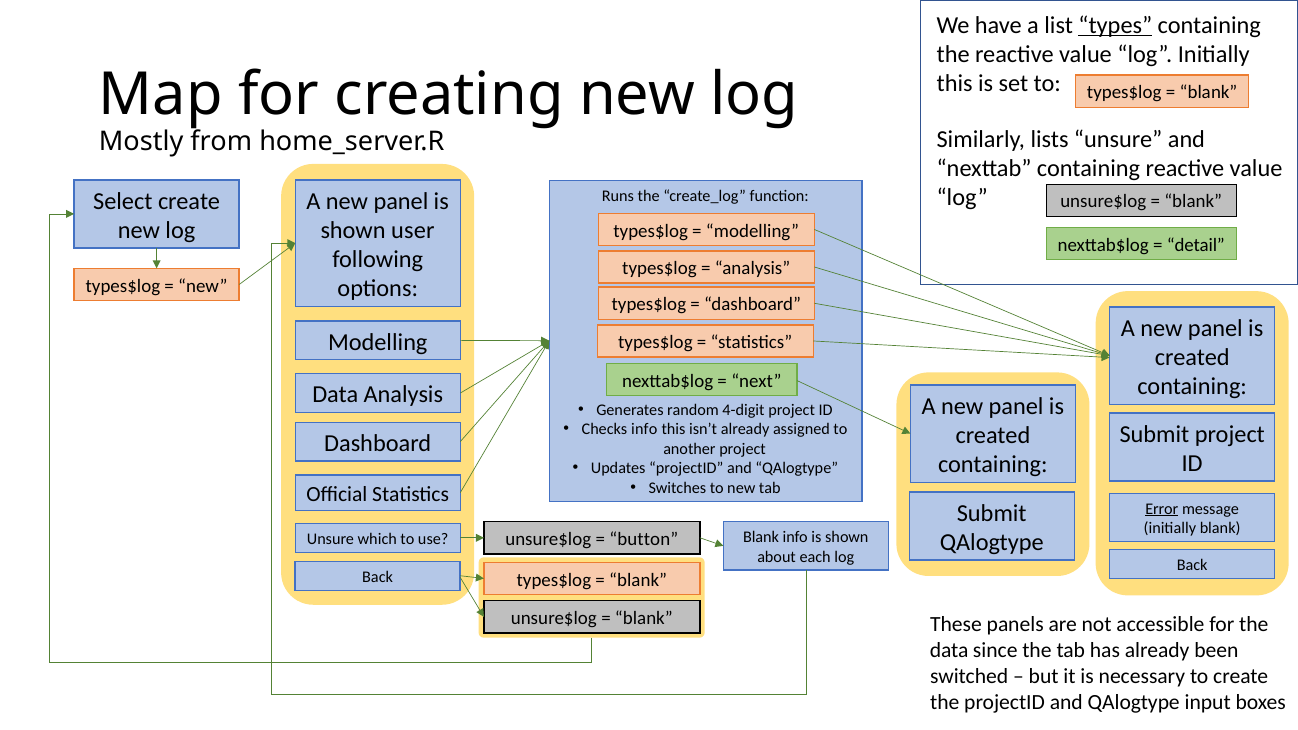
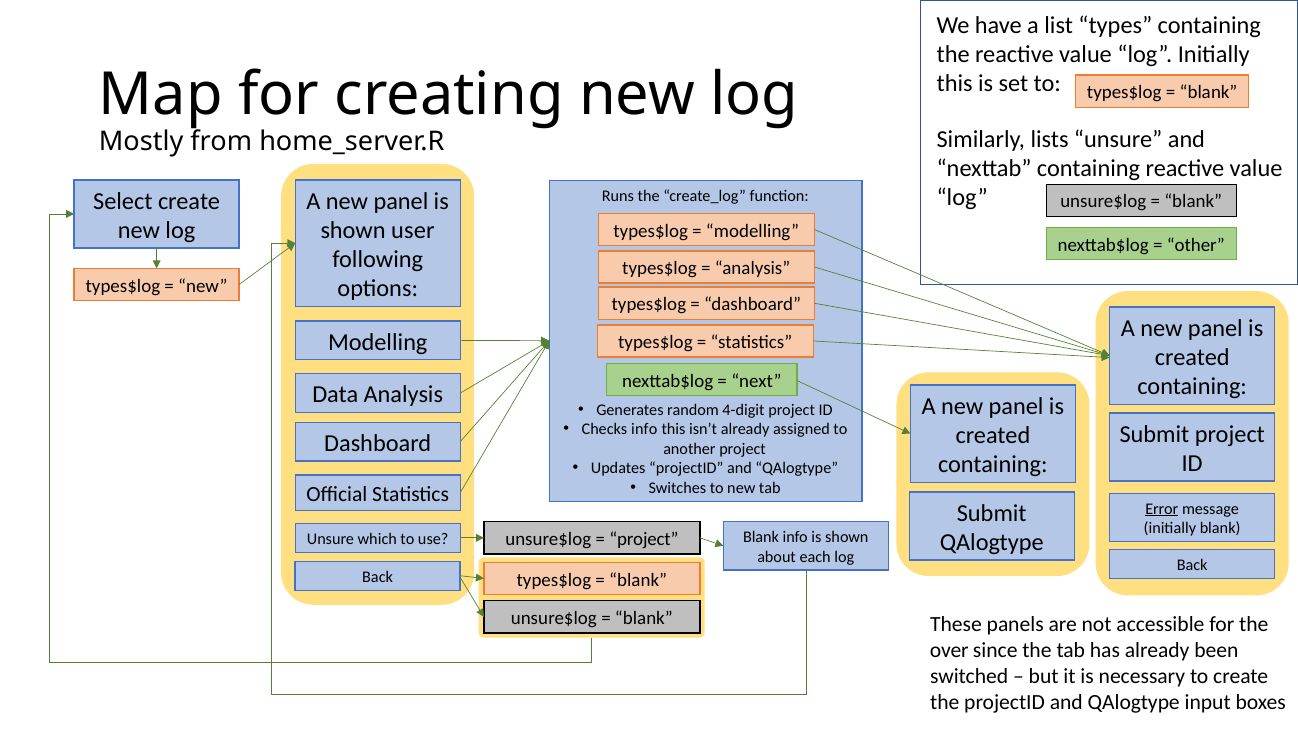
types underline: present -> none (1115, 25)
detail: detail -> other (1196, 245)
button: button -> project (644, 539)
data: data -> over (949, 650)
